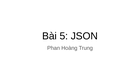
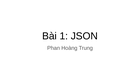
5: 5 -> 1 (64, 36)
